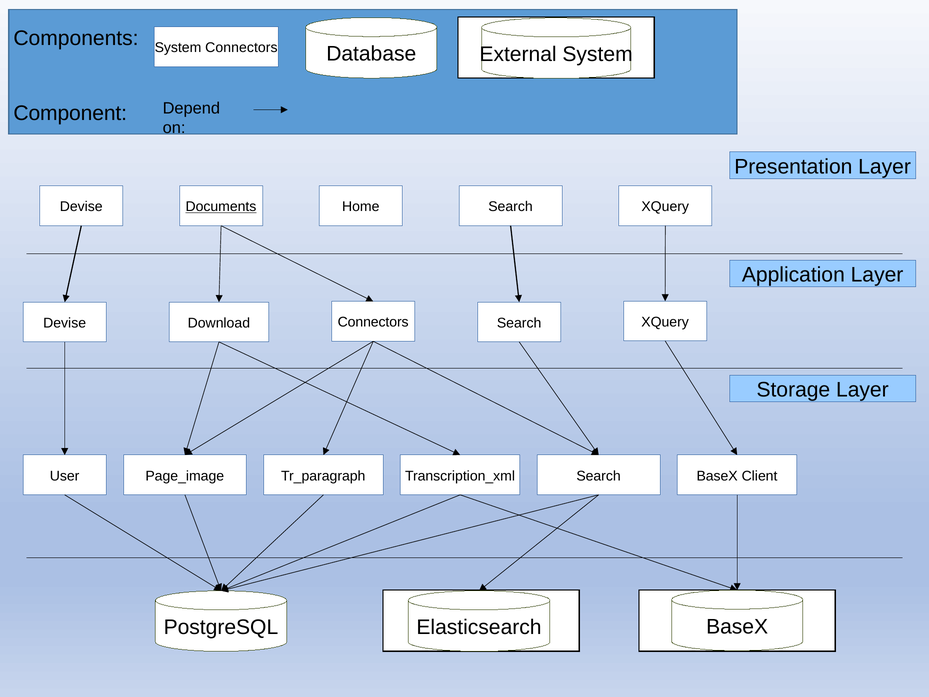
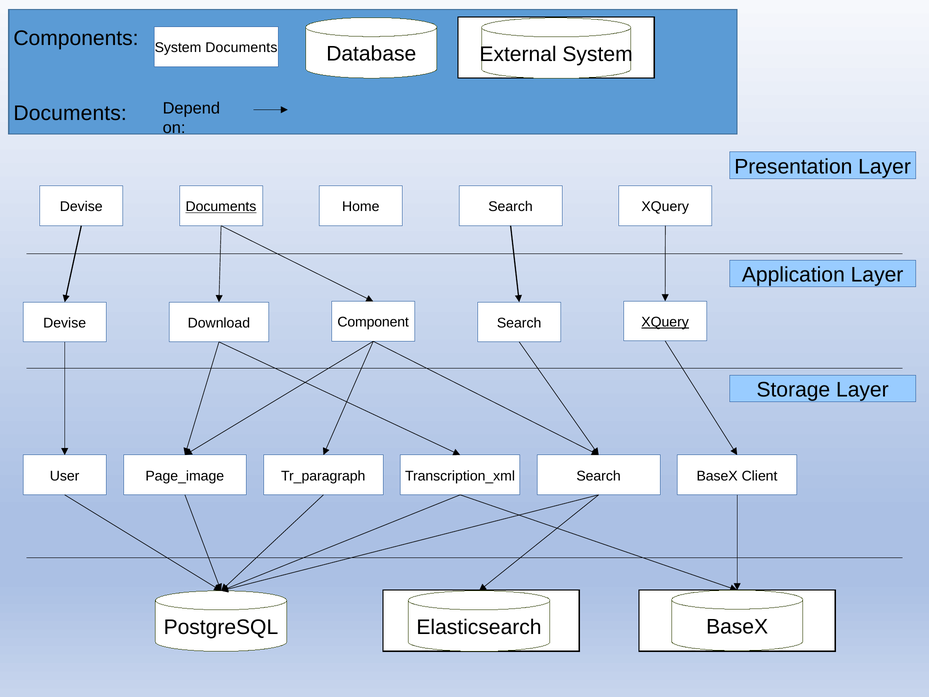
System Connectors: Connectors -> Documents (241, 48)
Component: Component -> Documents (70, 113)
Connectors: Connectors -> Component (373, 322)
XQuery underline: none -> present (665, 322)
